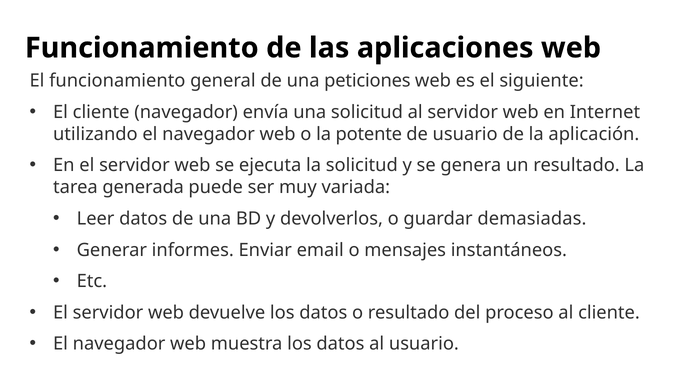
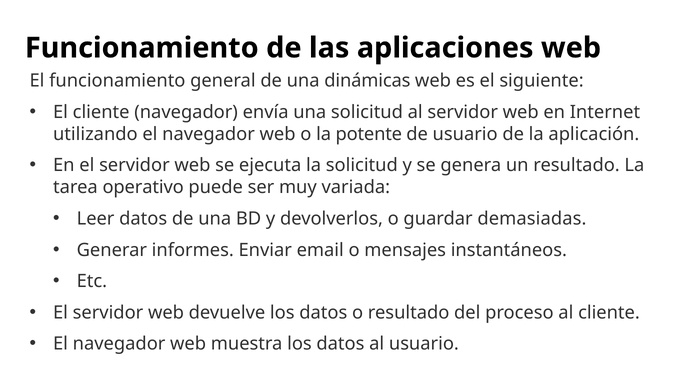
peticiones: peticiones -> dinámicas (367, 81)
generada: generada -> operativo (143, 187)
